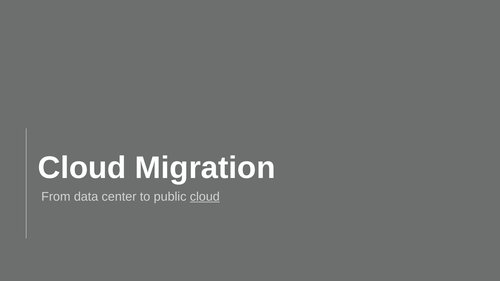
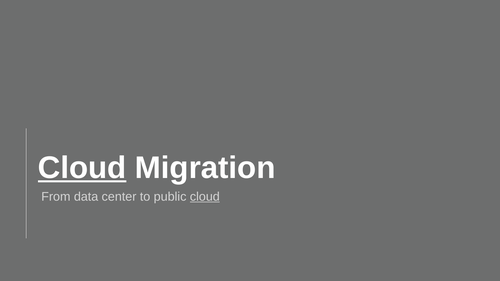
Cloud underline: none -> present (82, 168)
